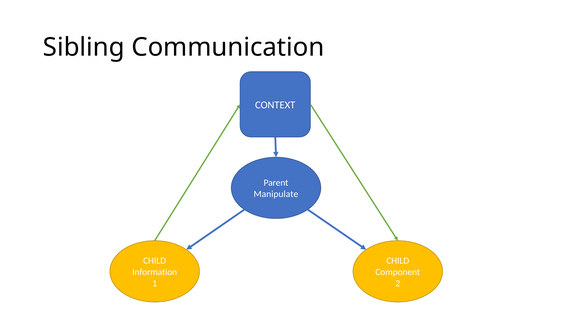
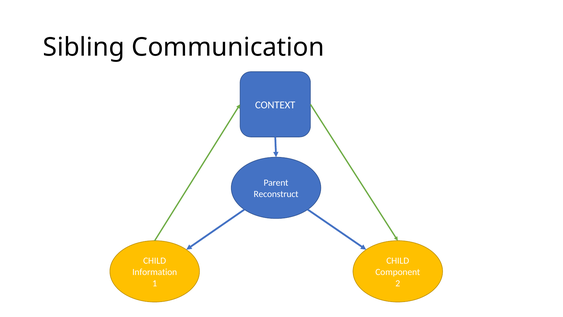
Manipulate: Manipulate -> Reconstruct (276, 194)
